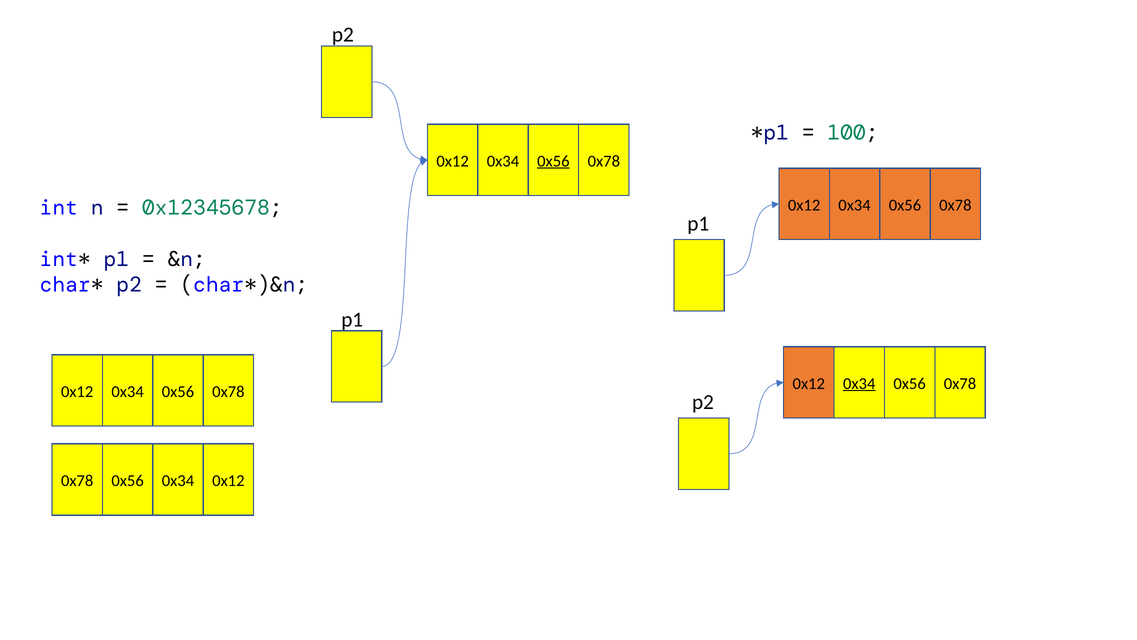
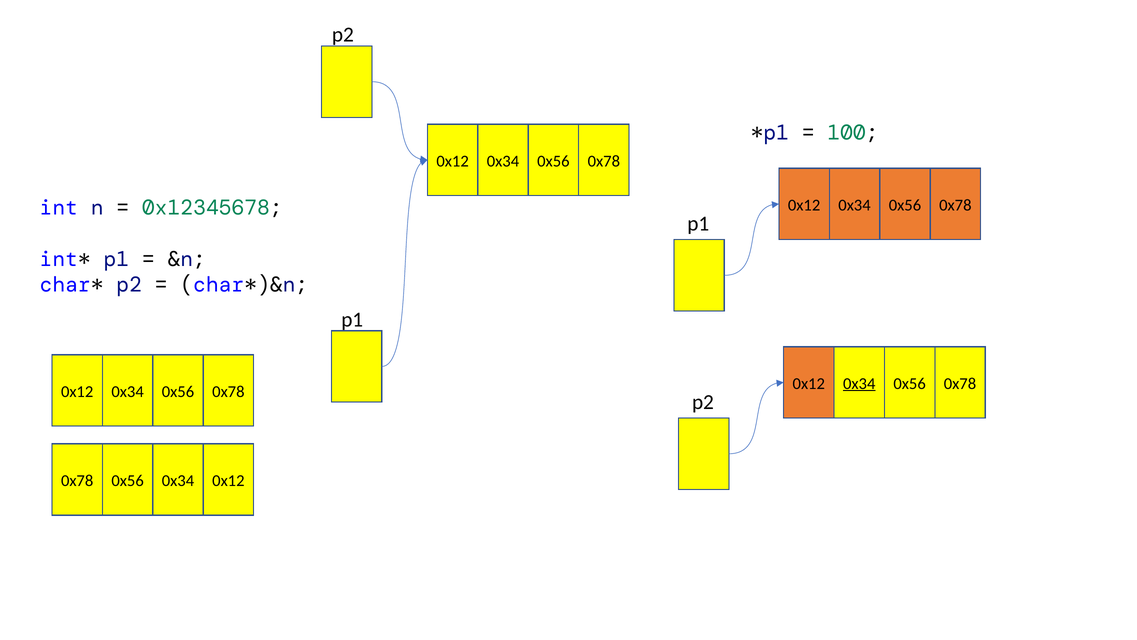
0x56 underline: present -> none (553, 161)
